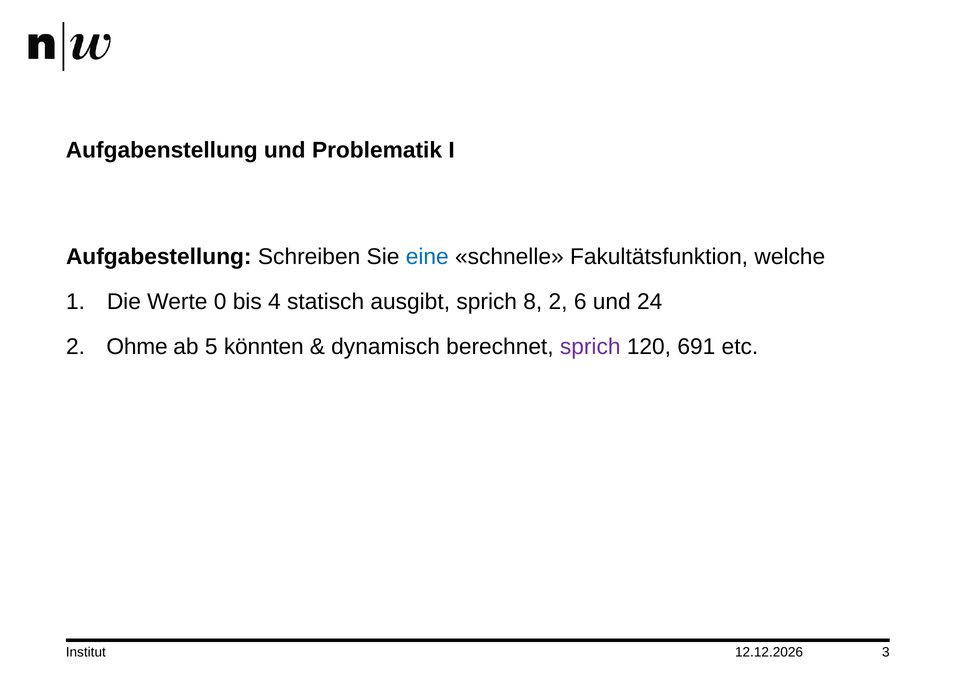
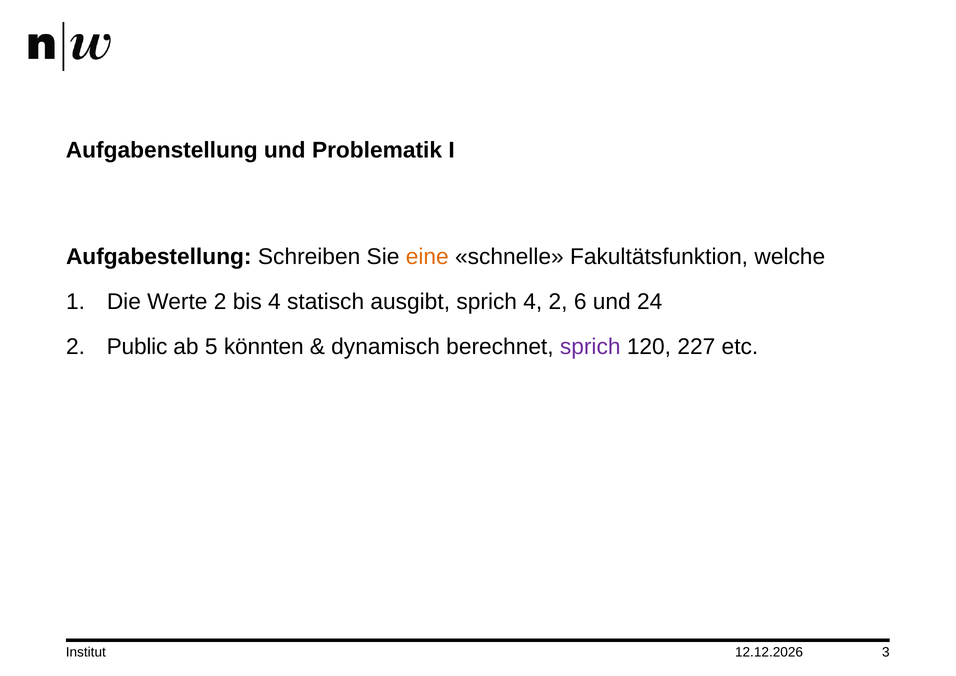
eine colour: blue -> orange (427, 257)
Werte 0: 0 -> 2 (220, 302)
sprich 8: 8 -> 4 (533, 302)
Ohme: Ohme -> Public (137, 347)
691: 691 -> 227 (696, 347)
